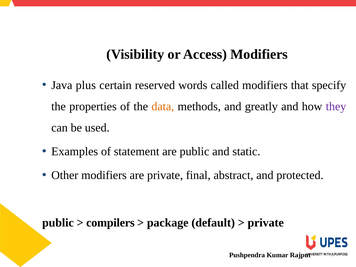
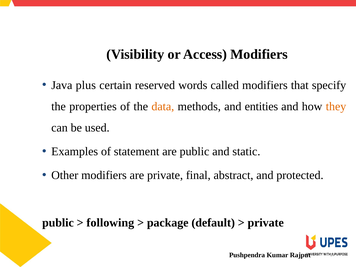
greatly: greatly -> entities (261, 106)
they colour: purple -> orange (336, 106)
compilers: compilers -> following (110, 223)
